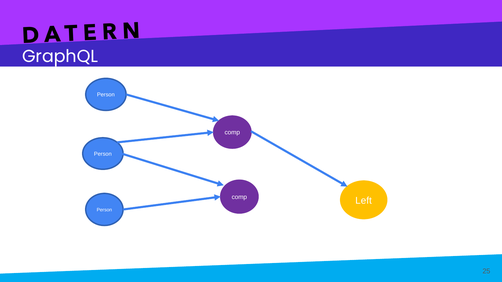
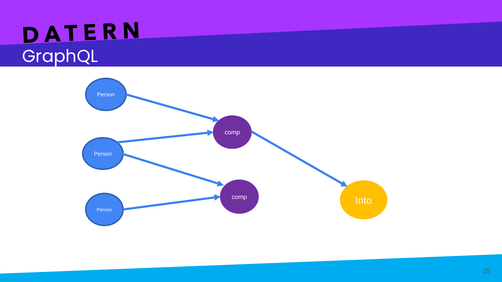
Left: Left -> Into (364, 201)
